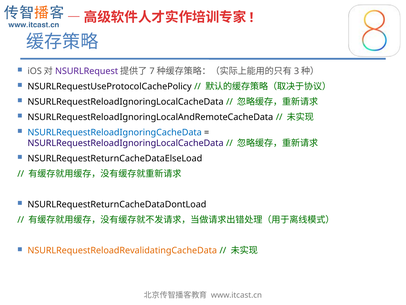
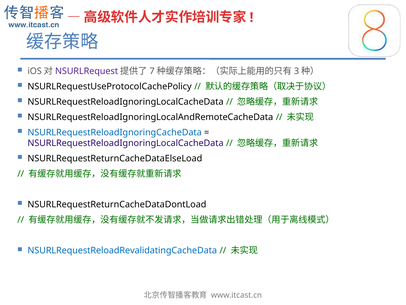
NSURLRequestReloadRevalidatingCacheData colour: orange -> blue (122, 250)
